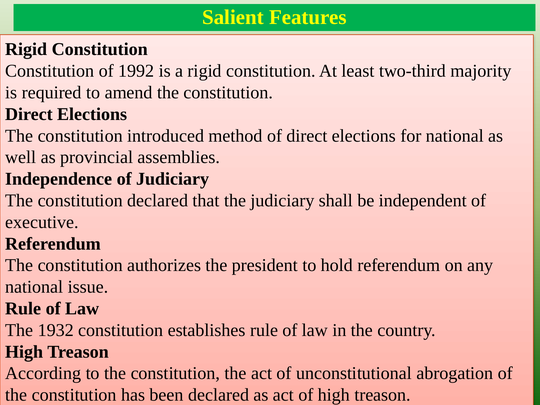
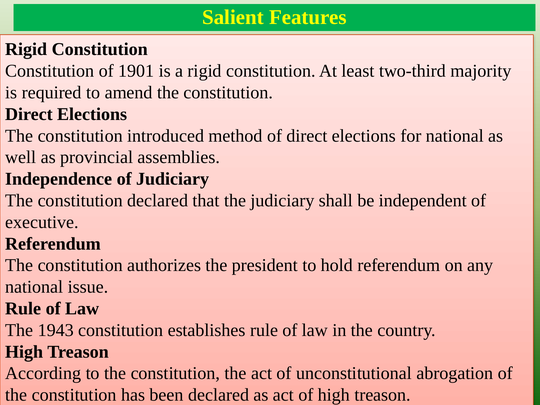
1992: 1992 -> 1901 (136, 71)
1932: 1932 -> 1943 (56, 330)
